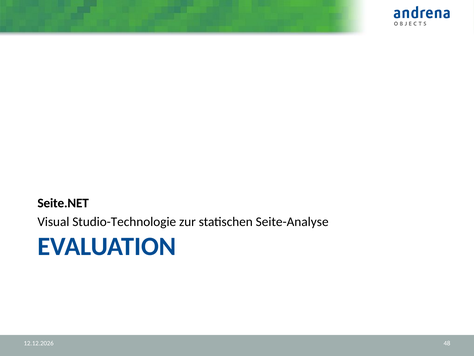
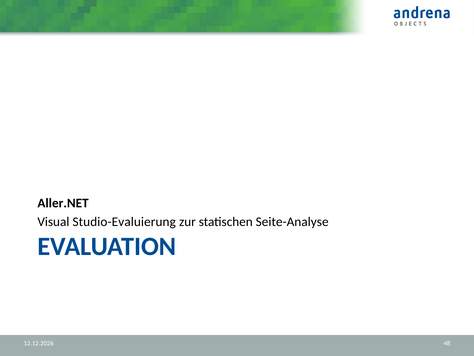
Seite.NET: Seite.NET -> Aller.NET (63, 203)
Studio-Technologie: Studio-Technologie -> Studio-Evaluierung (124, 221)
